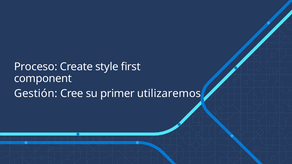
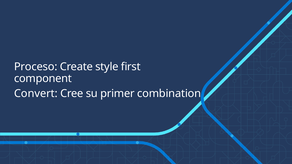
Gestión: Gestión -> Convert (36, 94)
utilizaremos: utilizaremos -> combination (169, 94)
